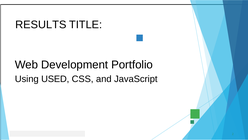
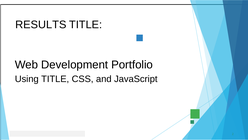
Using USED: USED -> TITLE (55, 79)
